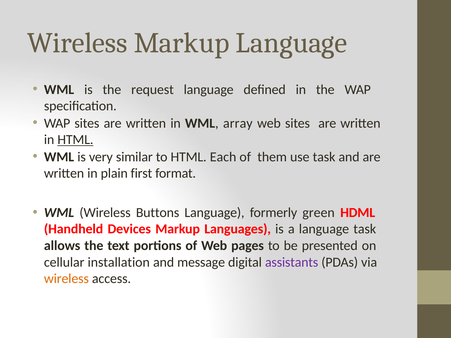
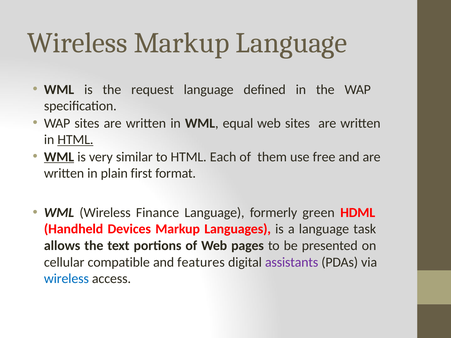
array: array -> equal (238, 123)
WML underline: none -> present (59, 157)
use task: task -> free (324, 157)
Buttons: Buttons -> Finance (158, 213)
installation: installation -> compatible (119, 262)
message: message -> features (201, 262)
wireless colour: orange -> blue (66, 279)
